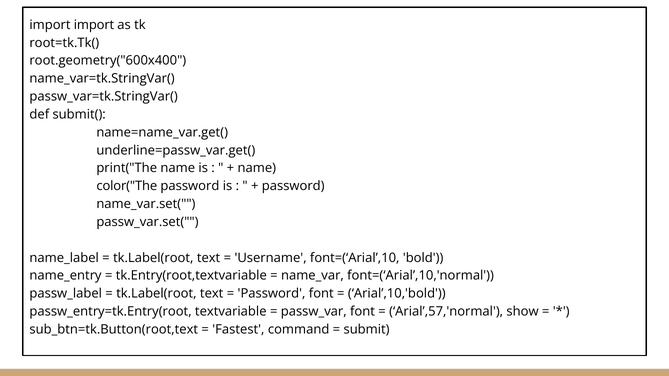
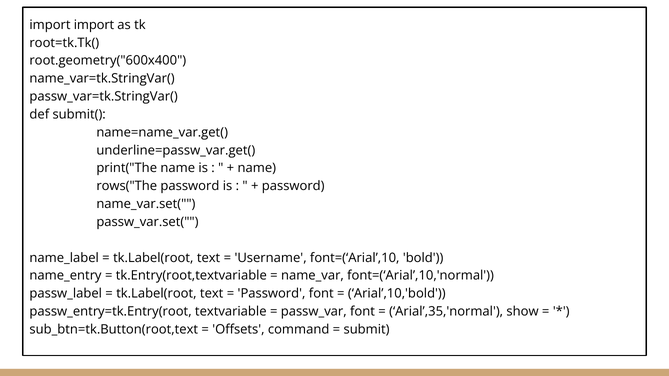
color("The: color("The -> rows("The (127, 186)
Arial’,57,'normal: Arial’,57,'normal -> Arial’,35,'normal (446, 312)
Fastest: Fastest -> Offsets (238, 330)
